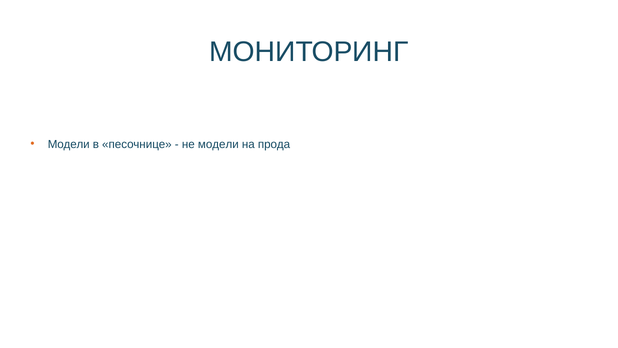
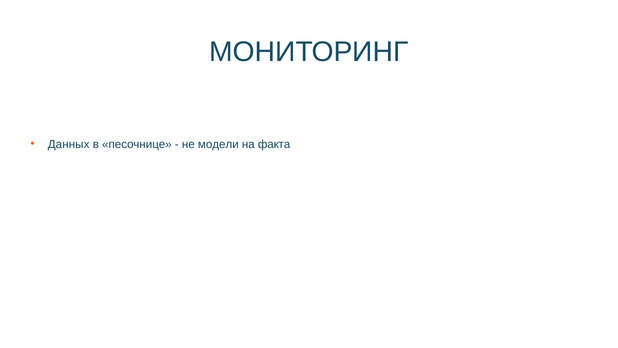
Модели: Модели -> Данных (69, 144)
прода: прода -> факта (274, 144)
